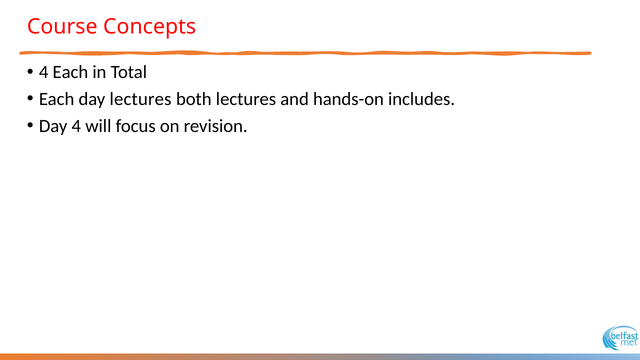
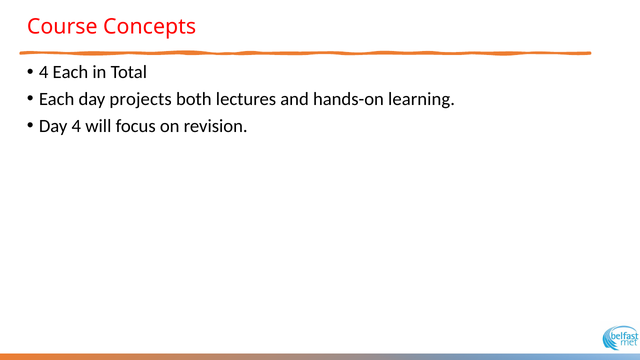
day lectures: lectures -> projects (141, 99)
includes: includes -> learning (422, 99)
